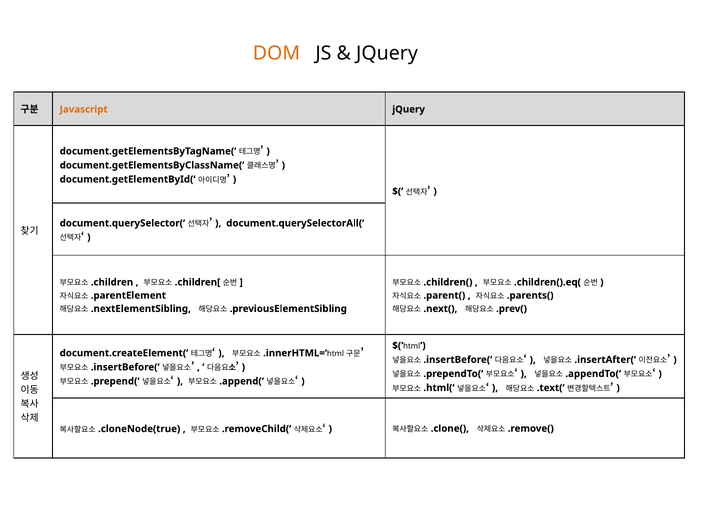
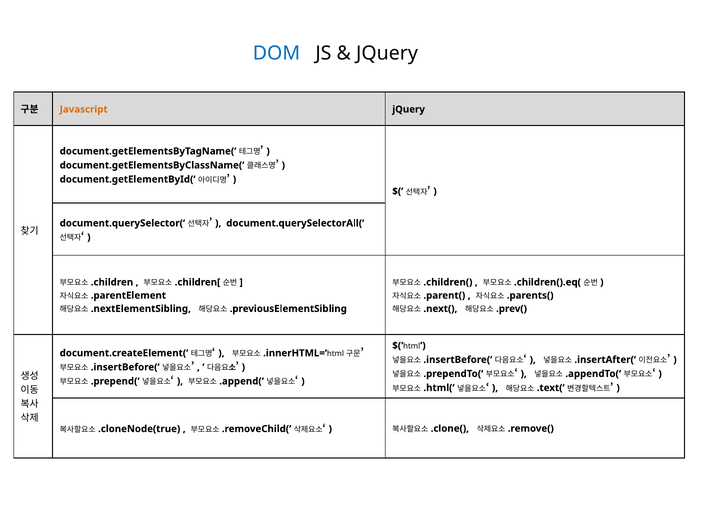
DOM colour: orange -> blue (276, 53)
